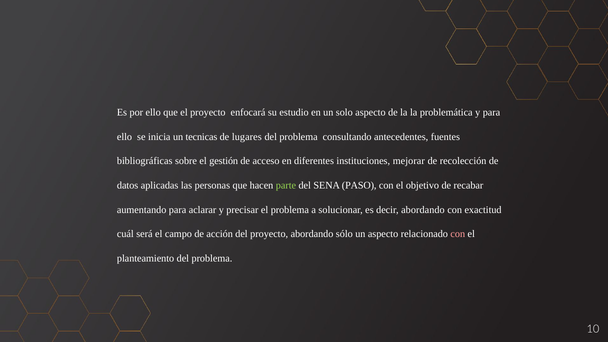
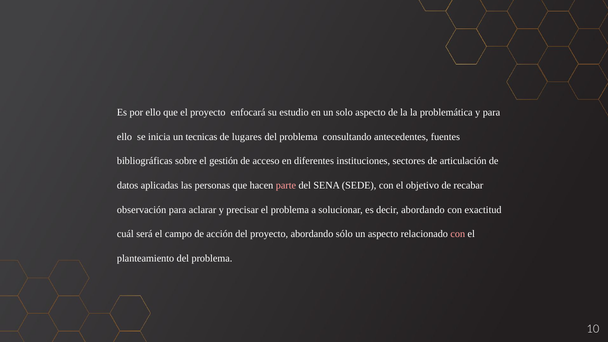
mejorar: mejorar -> sectores (409, 161)
recolección: recolección -> articulación (463, 161)
parte colour: light green -> pink (286, 185)
PASO: PASO -> SEDE (359, 185)
aumentando: aumentando -> observación (142, 210)
